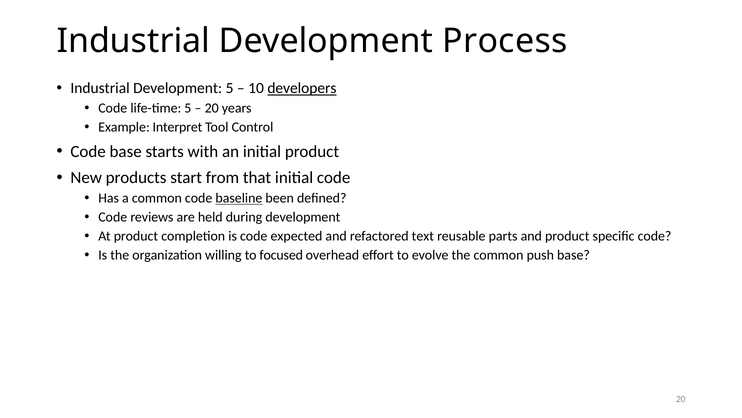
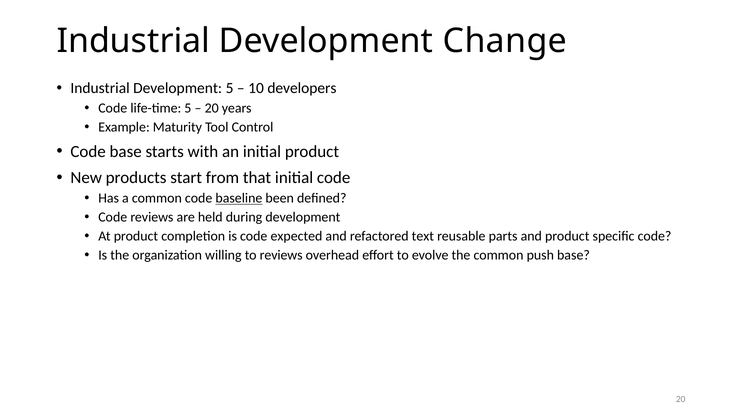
Process: Process -> Change (505, 41)
developers underline: present -> none (302, 88)
Interpret: Interpret -> Maturity (177, 127)
to focused: focused -> reviews (281, 255)
